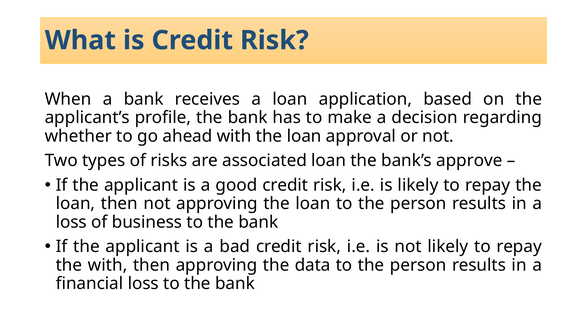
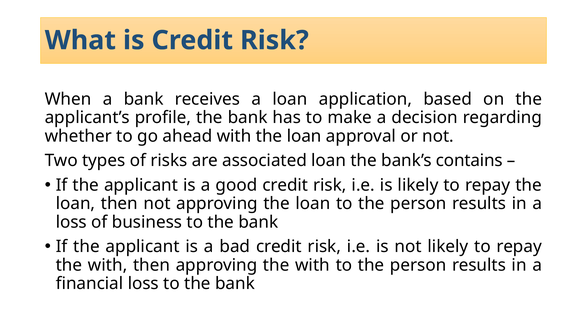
approve: approve -> contains (469, 161)
approving the data: data -> with (312, 265)
